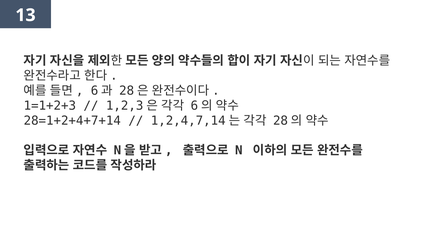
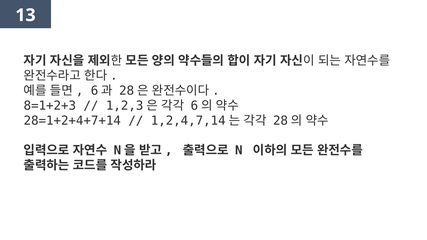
1=1+2+3: 1=1+2+3 -> 8=1+2+3 (50, 106)
